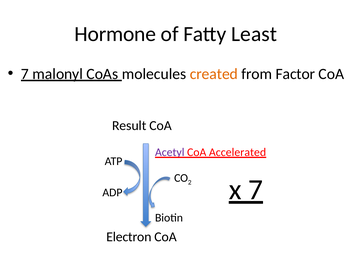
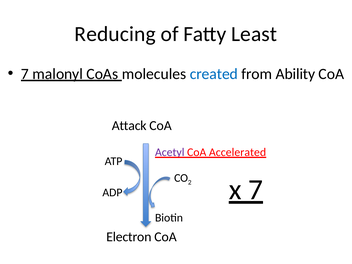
Hormone: Hormone -> Reducing (115, 34)
created colour: orange -> blue (214, 74)
Factor: Factor -> Ability (295, 74)
Result: Result -> Attack (129, 126)
